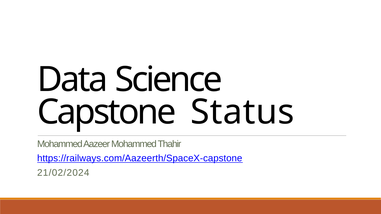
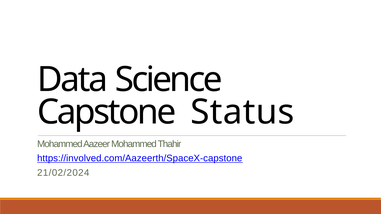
https://railways.com/Aazeerth/SpaceX-capstone: https://railways.com/Aazeerth/SpaceX-capstone -> https://involved.com/Aazeerth/SpaceX-capstone (140, 159)
